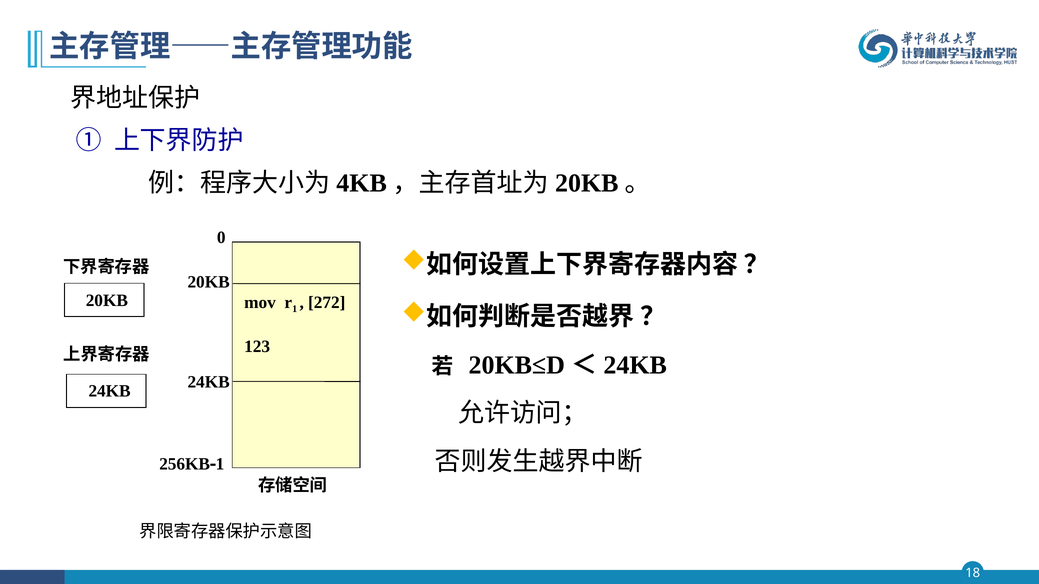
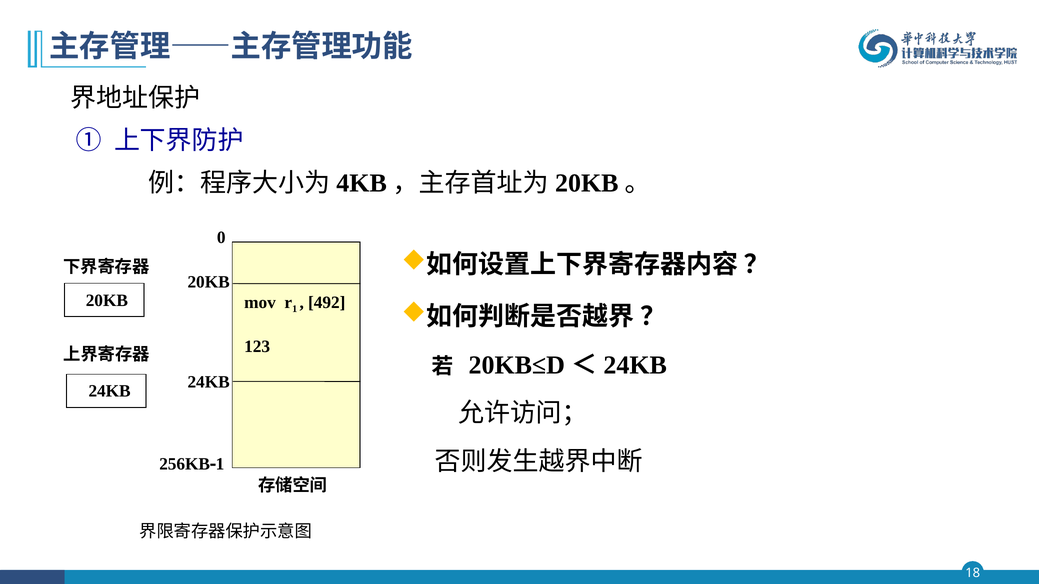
272: 272 -> 492 (327, 303)
